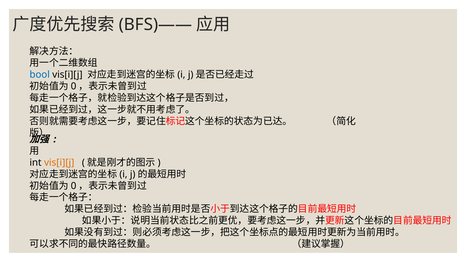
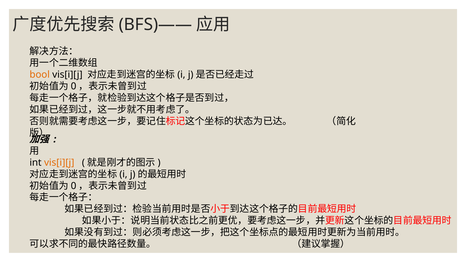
bool colour: blue -> orange (40, 75)
